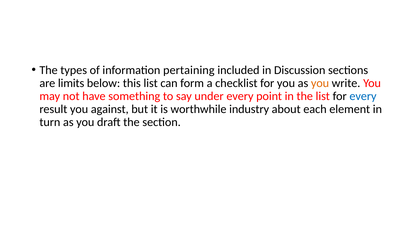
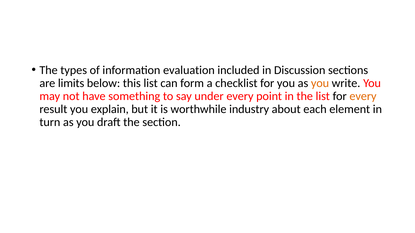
pertaining: pertaining -> evaluation (189, 70)
every colour: blue -> orange (363, 96)
against: against -> explain (110, 109)
